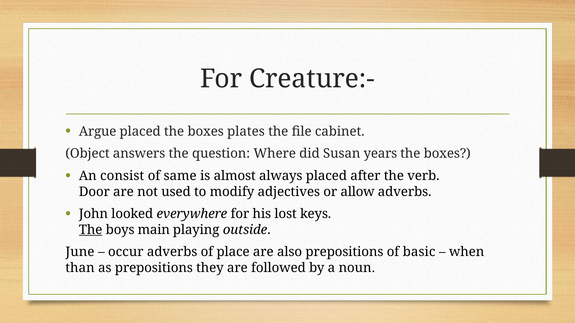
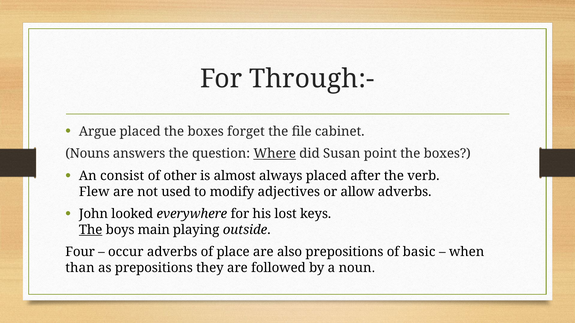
Creature:-: Creature:- -> Through:- (312, 79)
plates: plates -> forget (246, 132)
Object: Object -> Nouns (88, 154)
Where underline: none -> present (275, 154)
years: years -> point (380, 154)
same: same -> other (180, 176)
Door: Door -> Flew (94, 192)
June: June -> Four (80, 252)
